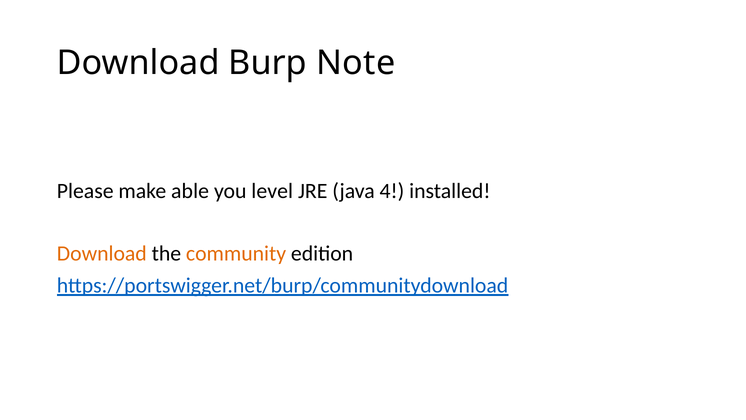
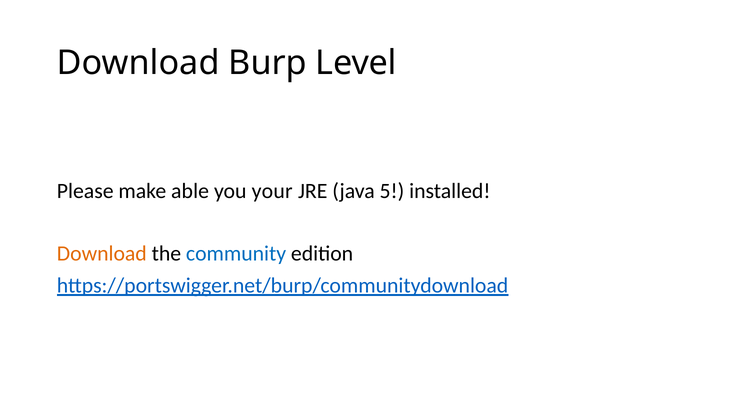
Note: Note -> Level (356, 63)
level: level -> your (272, 191)
4: 4 -> 5 (392, 191)
community colour: orange -> blue (236, 254)
